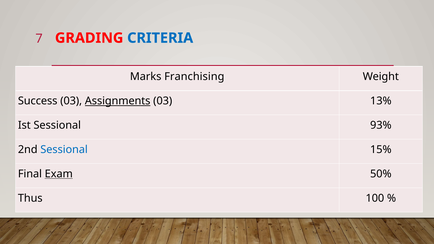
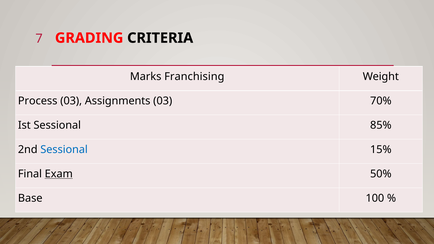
CRITERIA colour: blue -> black (160, 38)
Success: Success -> Process (38, 101)
Assignments underline: present -> none (118, 101)
13%: 13% -> 70% (381, 101)
93%: 93% -> 85% (381, 125)
Thus: Thus -> Base (30, 198)
